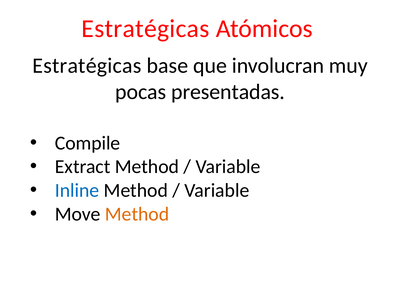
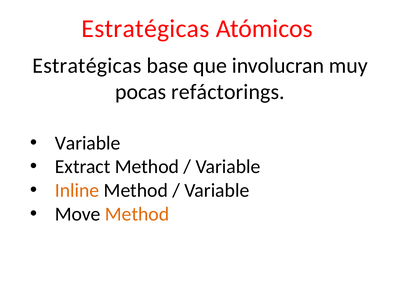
presentadas: presentadas -> refáctorings (228, 92)
Compile: Compile -> Variable (88, 143)
Inline colour: blue -> orange (77, 190)
